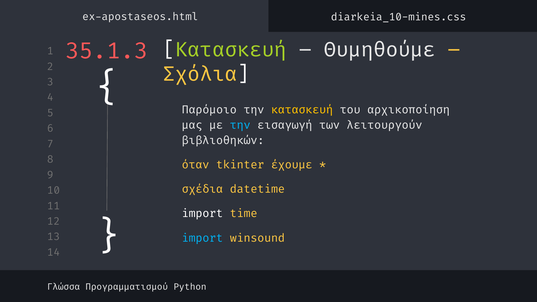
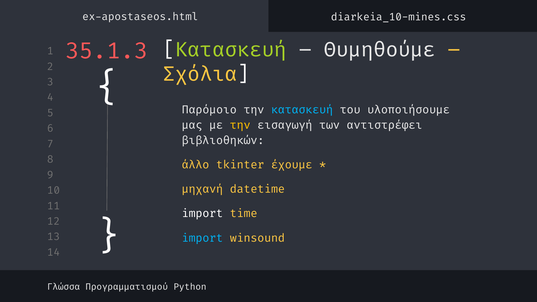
κατασκευή colour: yellow -> light blue (302, 110)
αρχικοποίηση: αρχικοποίηση -> υλοποιήσουμε (409, 110)
την colour: light blue -> yellow (240, 125)
λειτουργούν: λειτουργούν -> αντιστρέφει (385, 125)
όταν: όταν -> άλλο (196, 165)
σχέδια: σχέδια -> μηχανή (202, 189)
